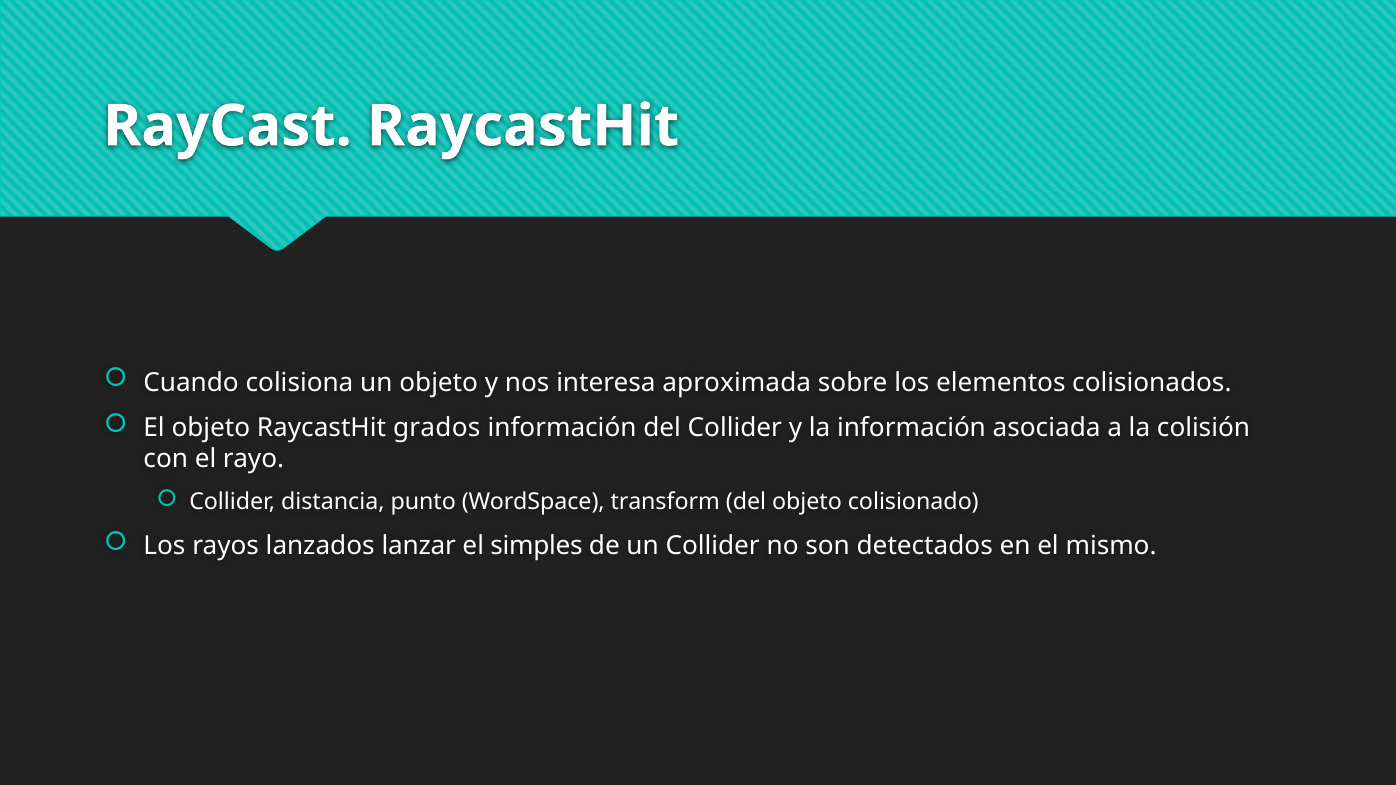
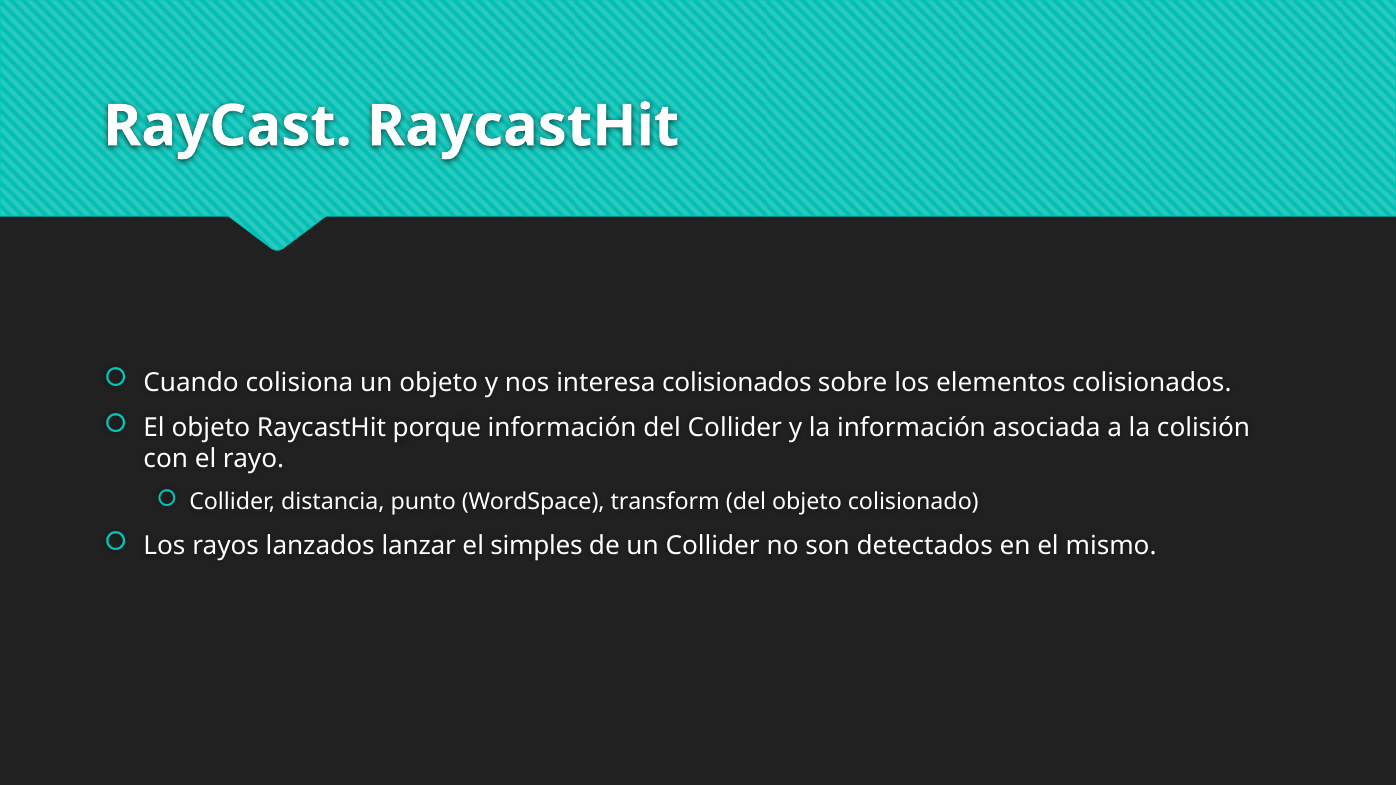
interesa aproximada: aproximada -> colisionados (737, 383)
grados: grados -> porque (437, 428)
